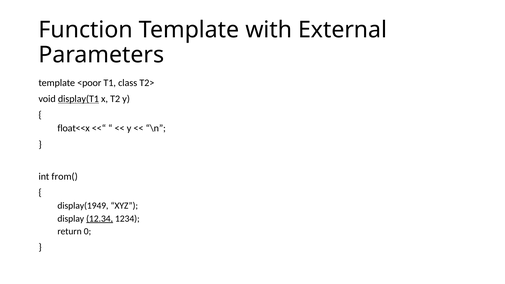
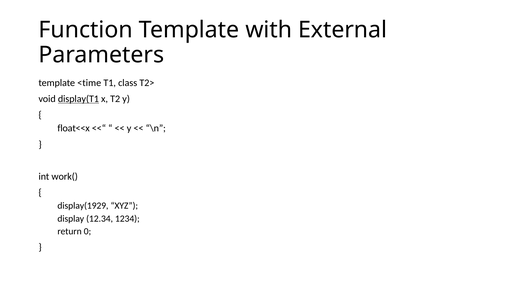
<poor: <poor -> <time (89, 83)
from(: from( -> work( (65, 177)
display(1949: display(1949 -> display(1929 (83, 206)
12.34 underline: present -> none (100, 219)
